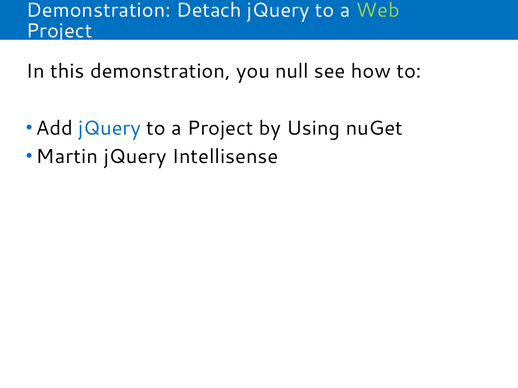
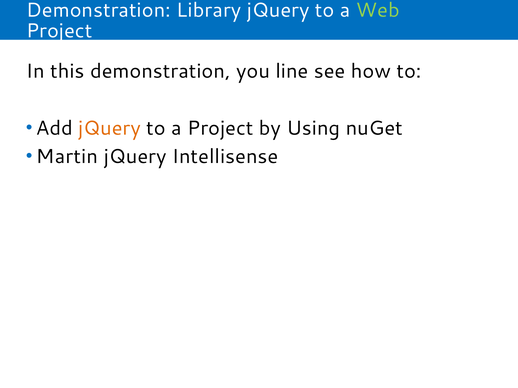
Detach: Detach -> Library (209, 10)
null: null -> line (292, 71)
jQuery colour: blue -> orange (110, 128)
